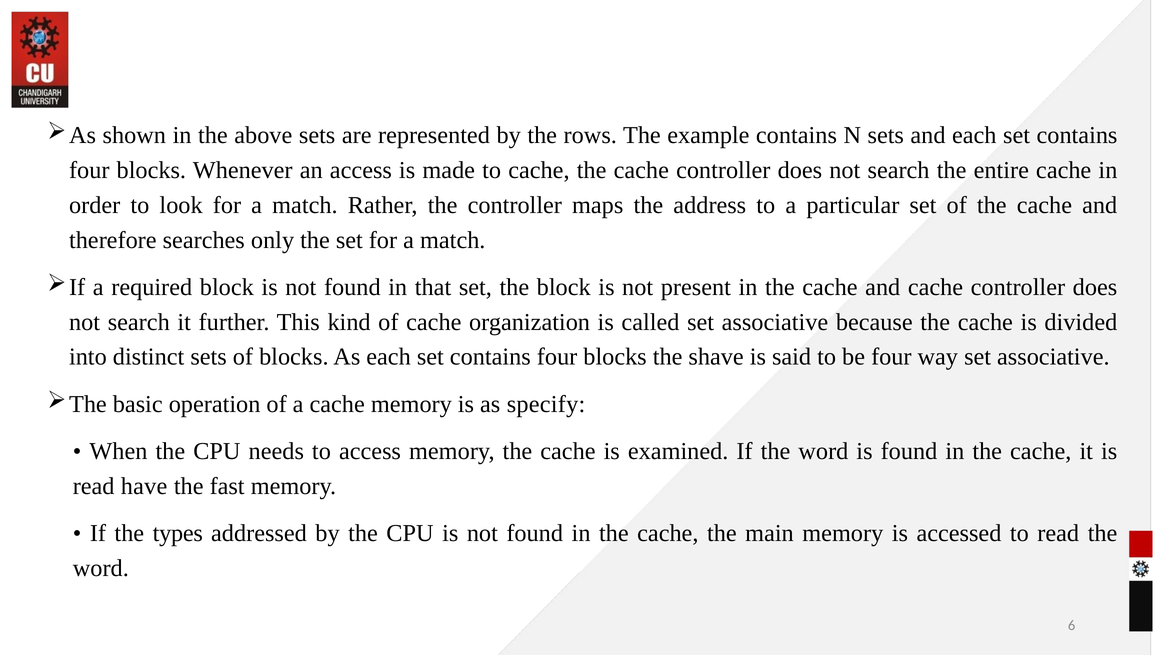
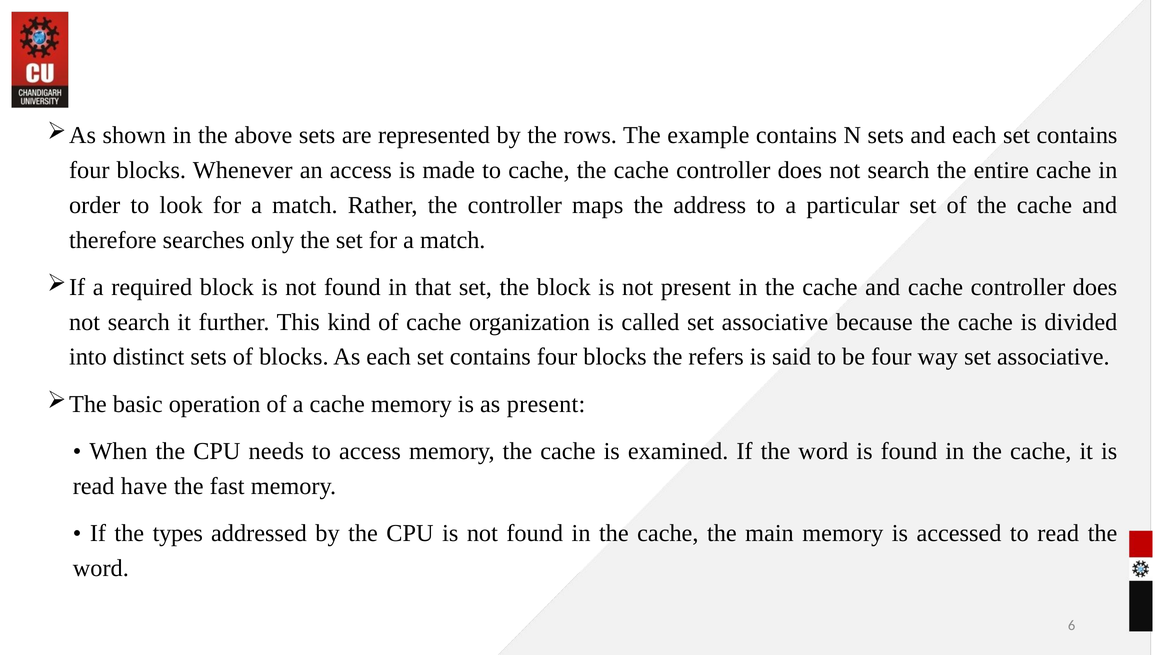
shave: shave -> refers (716, 357)
as specify: specify -> present (546, 404)
